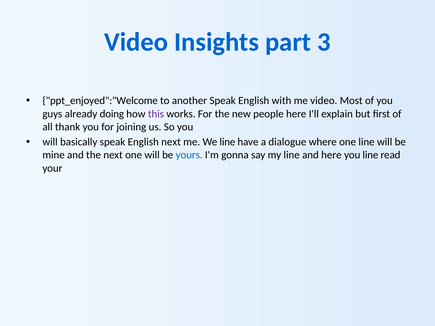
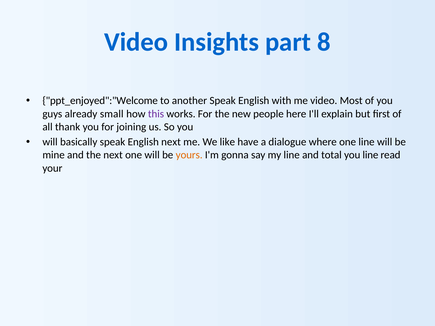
3: 3 -> 8 (324, 42)
doing: doing -> small (112, 114)
We line: line -> like (227, 142)
yours colour: blue -> orange (189, 155)
and here: here -> total (331, 155)
